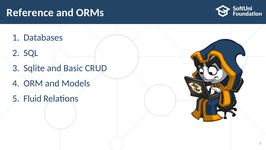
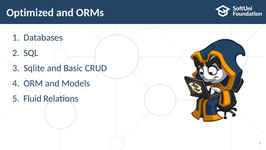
Reference: Reference -> Optimized (30, 13)
